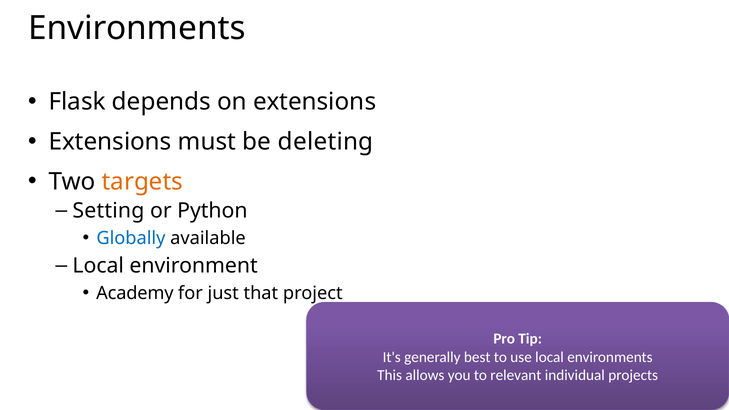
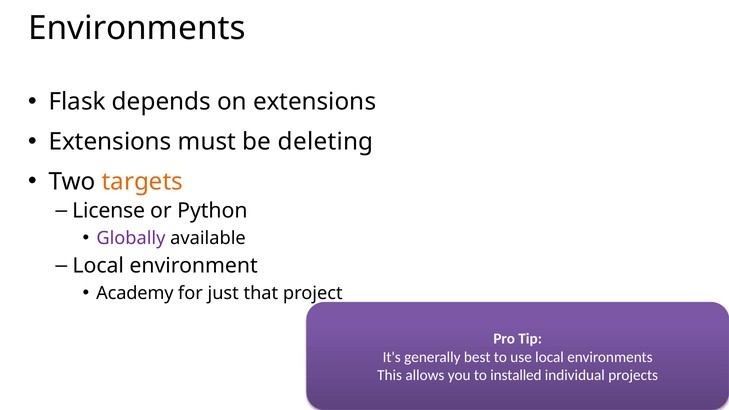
Setting: Setting -> License (109, 211)
Globally colour: blue -> purple (131, 238)
relevant: relevant -> installed (516, 375)
